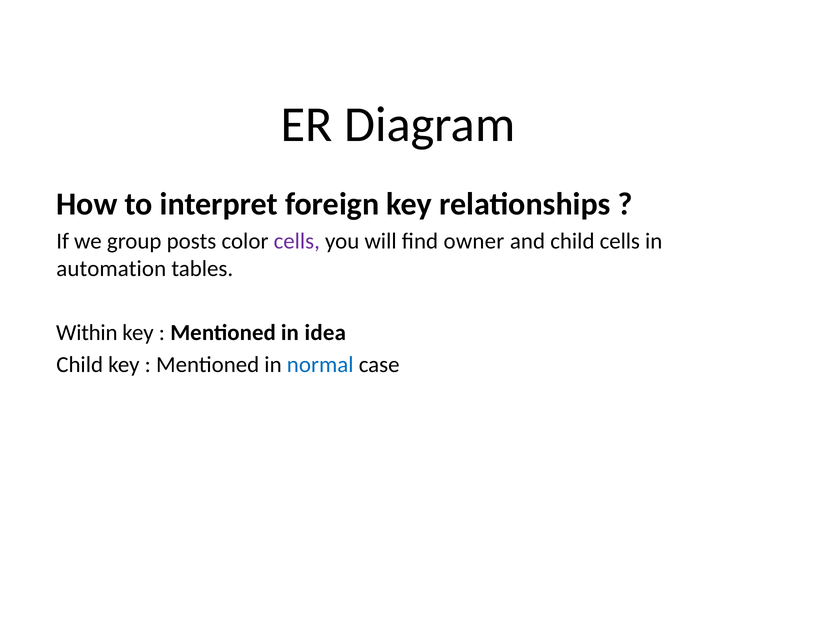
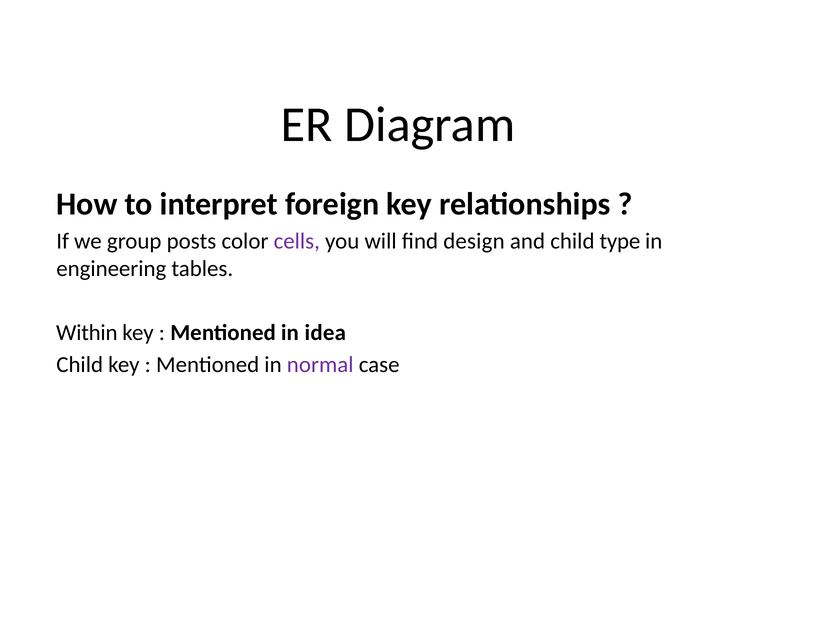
owner: owner -> design (474, 241)
child cells: cells -> type (620, 241)
automation: automation -> engineering (111, 268)
normal colour: blue -> purple (320, 365)
